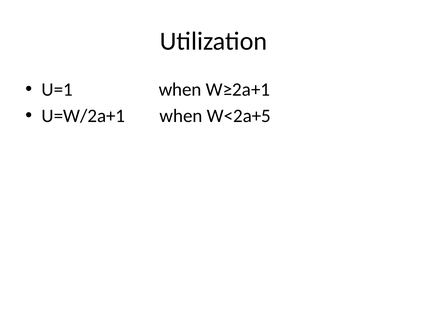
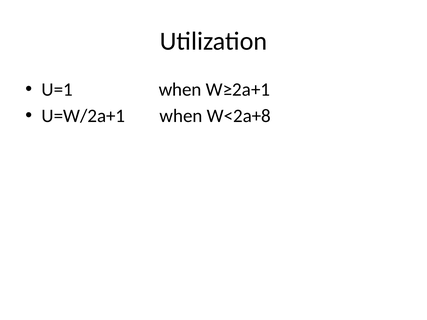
W<2a+5: W<2a+5 -> W<2a+8 (239, 116)
